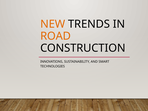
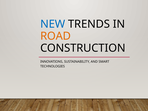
NEW colour: orange -> blue (53, 24)
